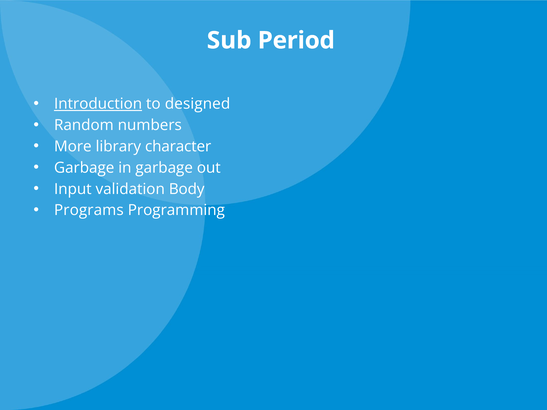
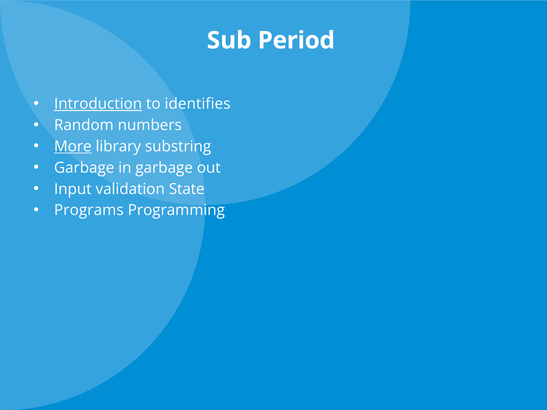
designed: designed -> identifies (198, 104)
More underline: none -> present (73, 147)
character: character -> substring (178, 147)
Body: Body -> State (187, 189)
